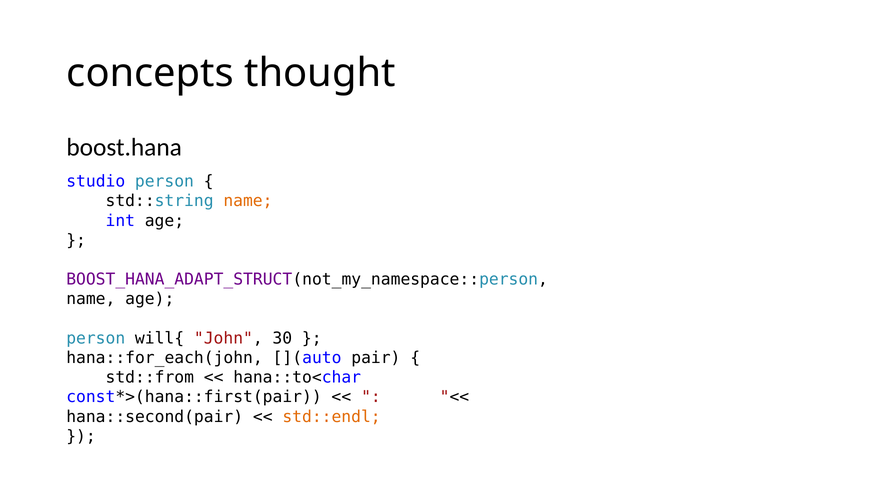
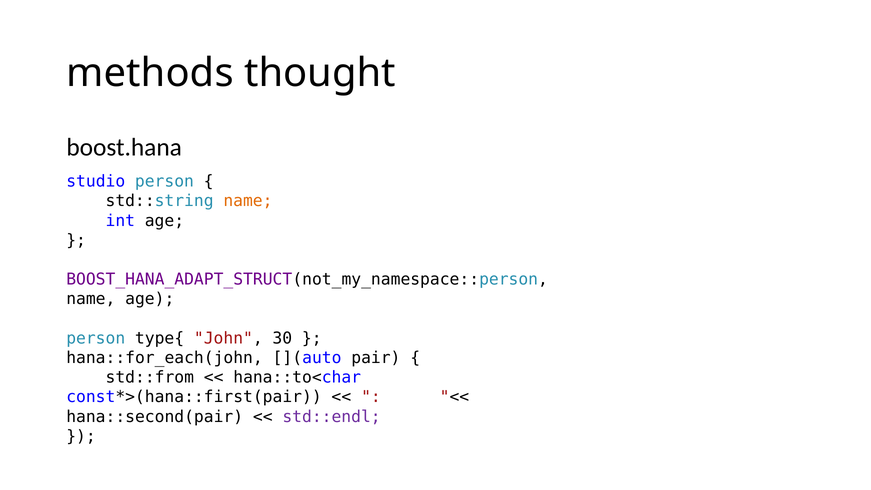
concepts: concepts -> methods (150, 73)
will{: will{ -> type{ (160, 338)
std::endl colour: orange -> purple (332, 417)
